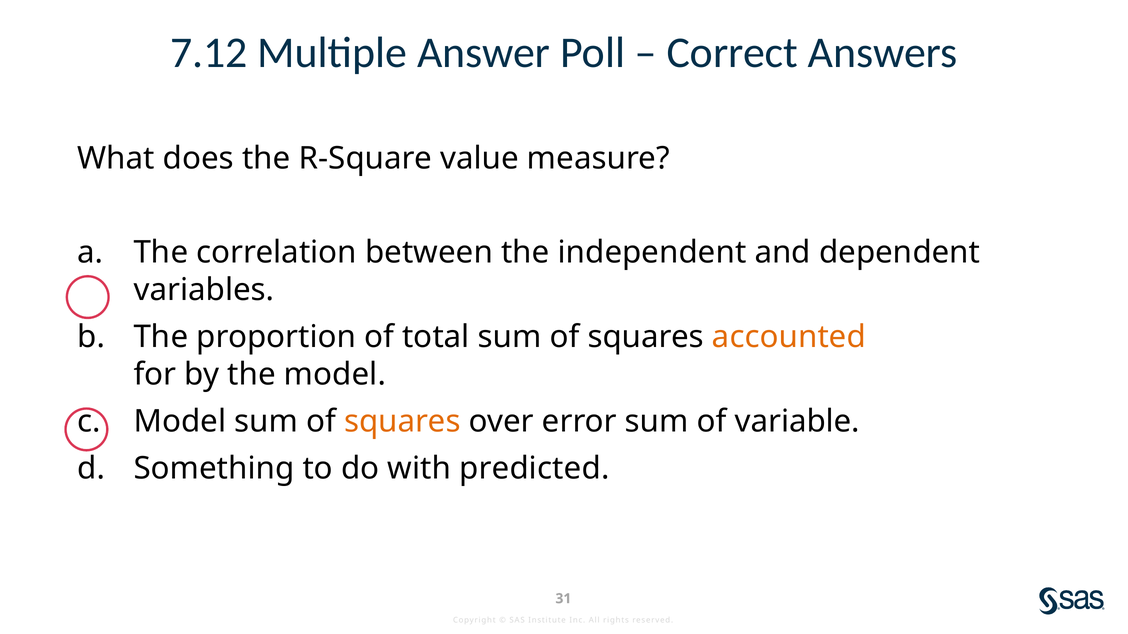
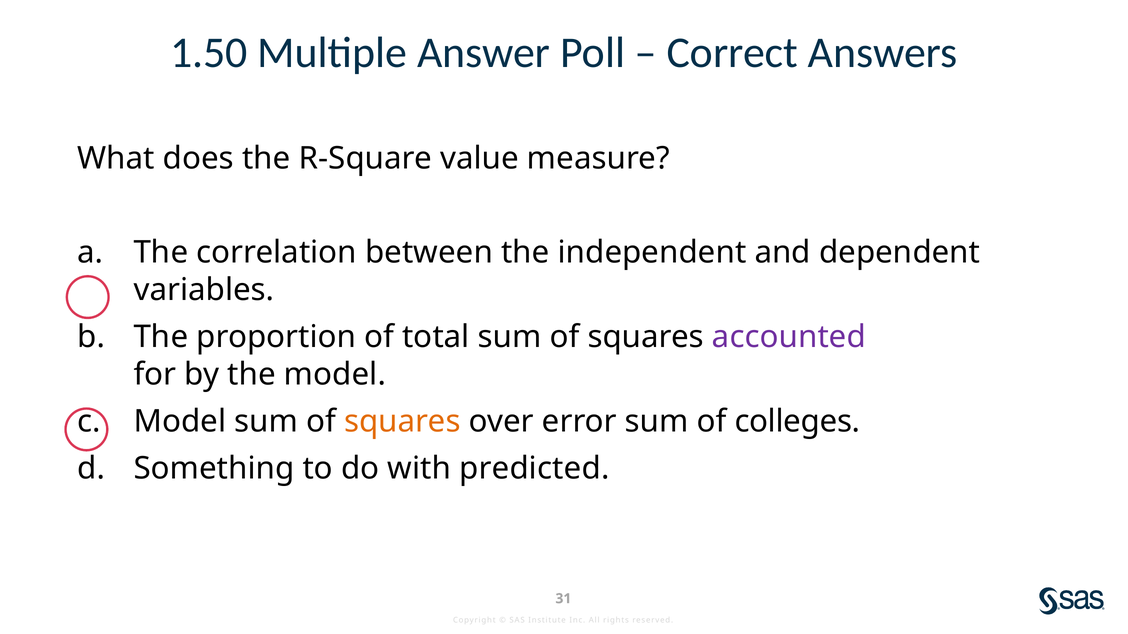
7.12: 7.12 -> 1.50 (209, 53)
accounted colour: orange -> purple (789, 337)
variable: variable -> colleges (797, 422)
